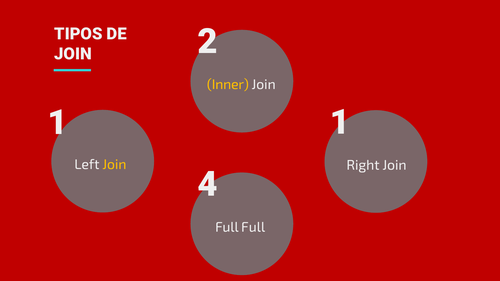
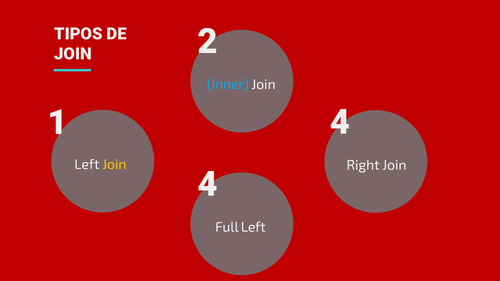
Inner colour: yellow -> light blue (228, 85)
1 1: 1 -> 4 (340, 123)
Full Full: Full -> Left (253, 227)
